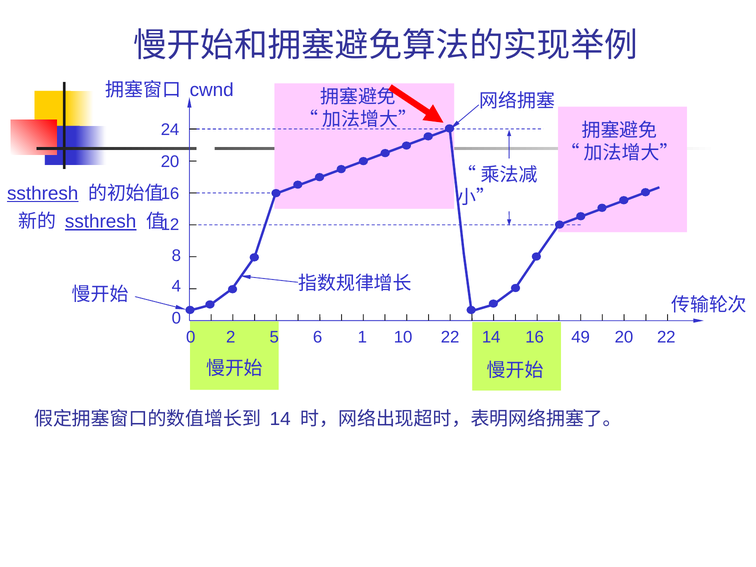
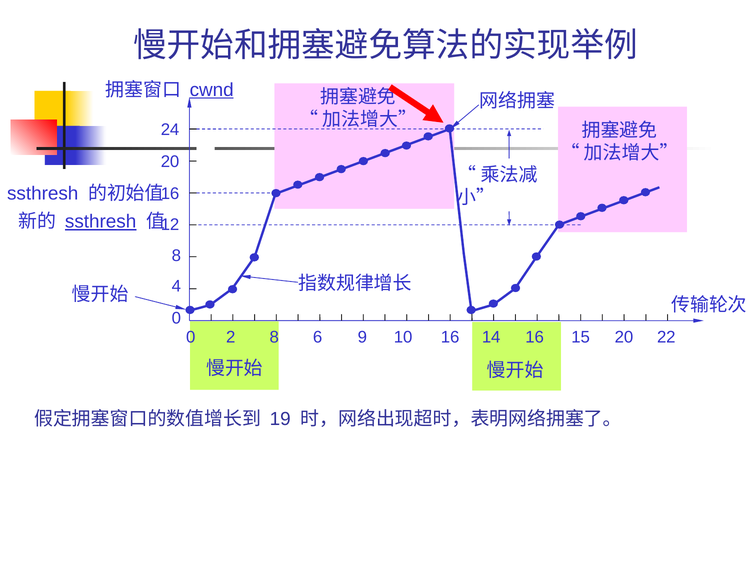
cwnd underline: none -> present (212, 90)
ssthresh underline: present -> none (43, 193)
2 5: 5 -> 8 (274, 337)
1: 1 -> 9 (362, 337)
10 22: 22 -> 16 (450, 337)
49: 49 -> 15 (581, 337)
14: 14 -> 19 (280, 419)
